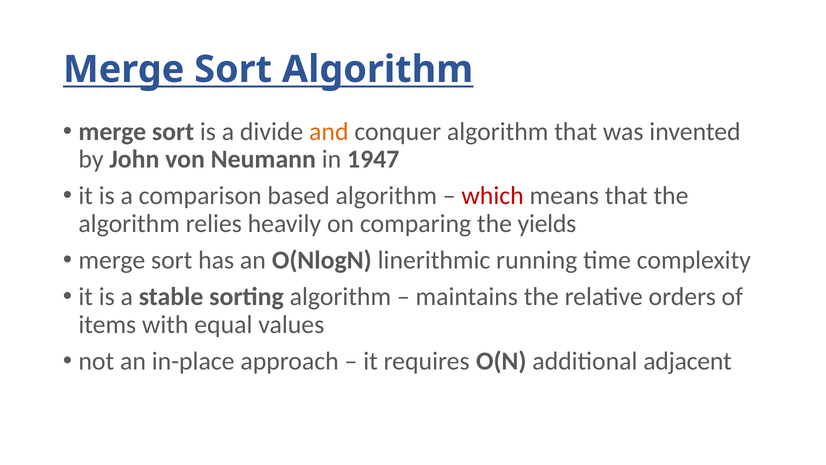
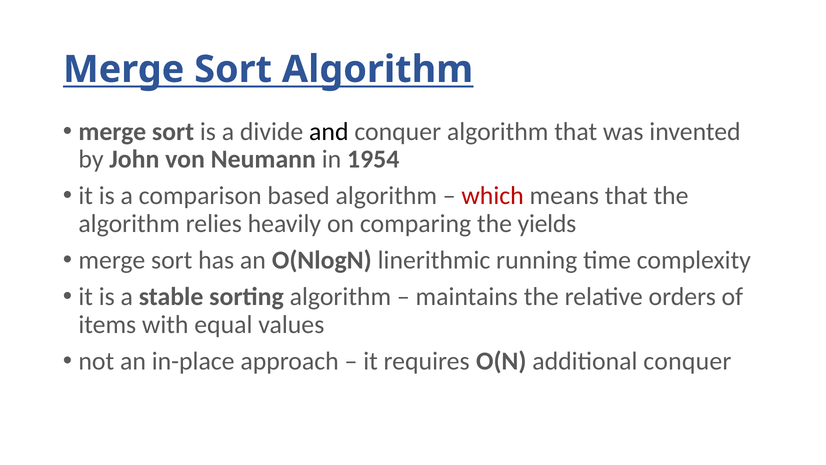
and colour: orange -> black (329, 131)
1947: 1947 -> 1954 (373, 159)
additional adjacent: adjacent -> conquer (687, 361)
